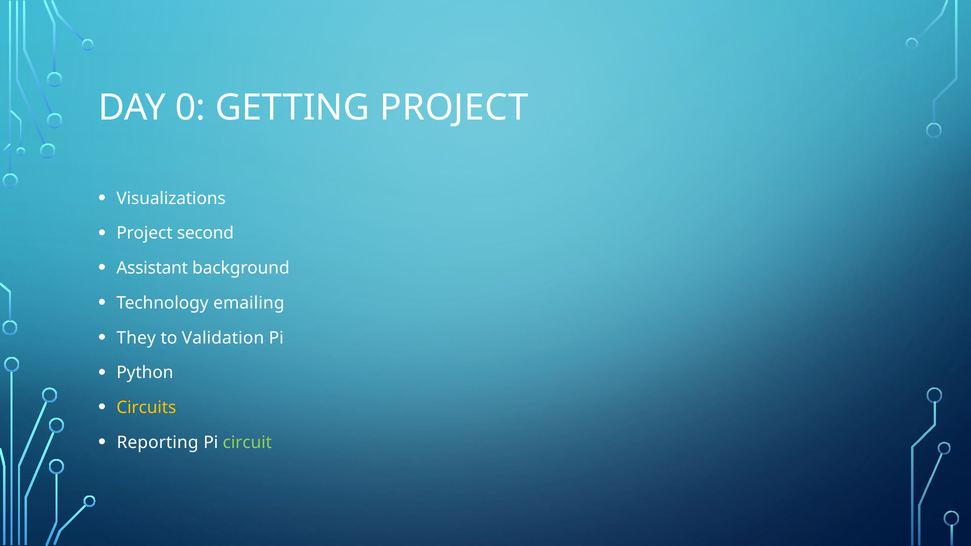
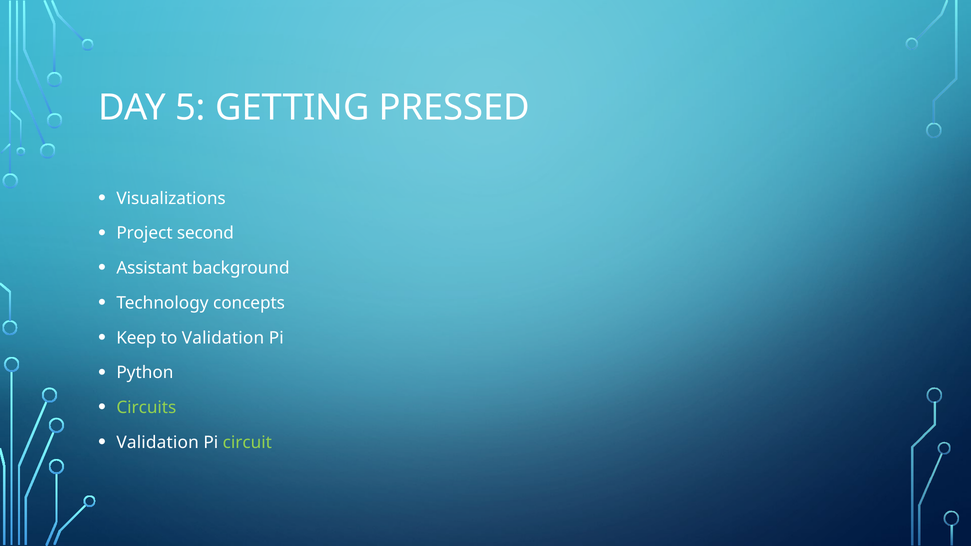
0: 0 -> 5 (190, 108)
GETTING PROJECT: PROJECT -> PRESSED (454, 108)
emailing: emailing -> concepts (249, 303)
They: They -> Keep (136, 338)
Circuits colour: yellow -> light green (146, 408)
Reporting: Reporting -> Validation (158, 443)
